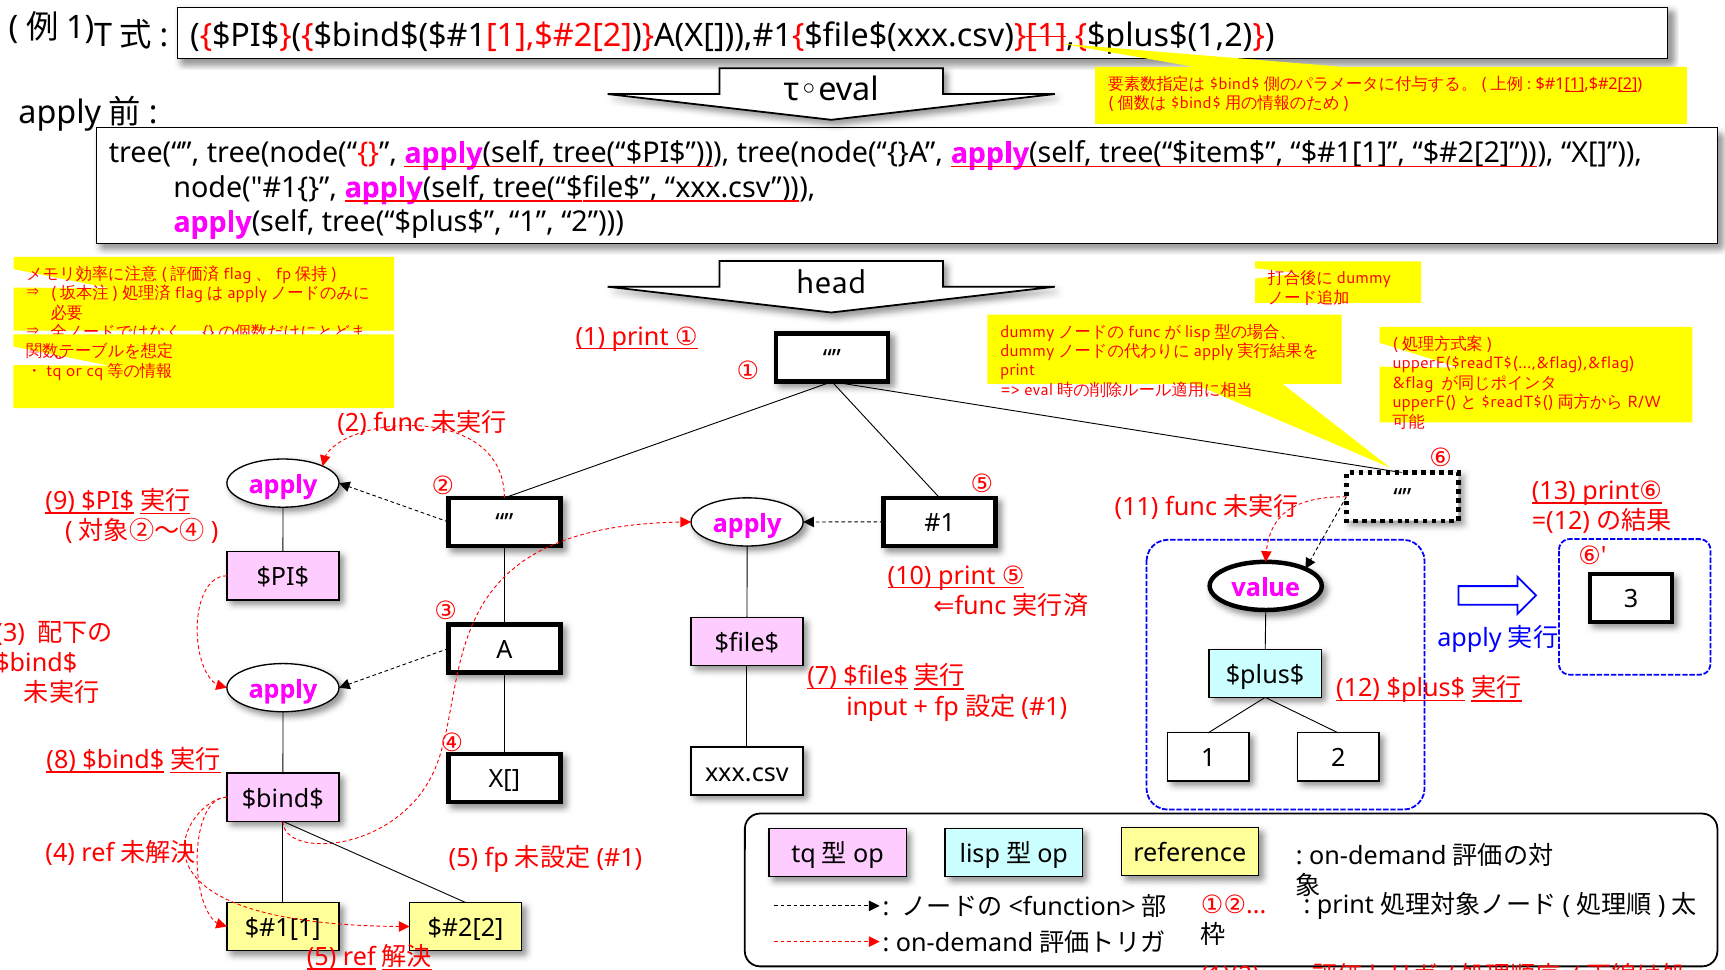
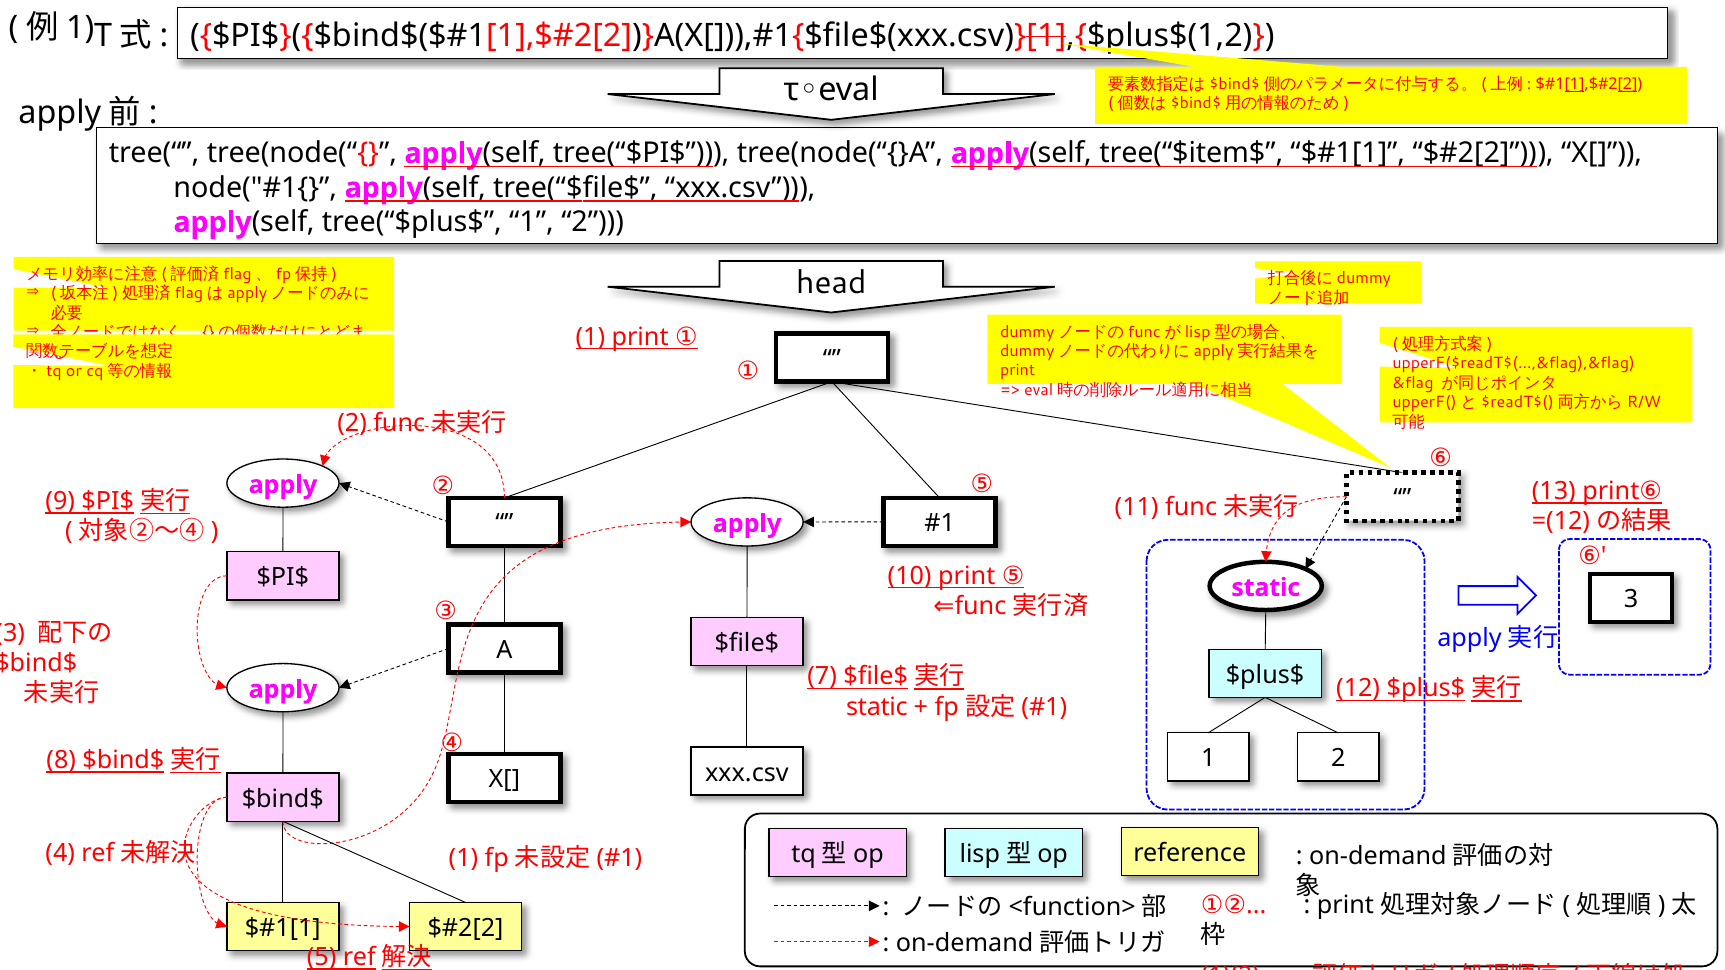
value: value -> static (1266, 588)
input: input -> static (877, 707)
5: 5 -> 1 (463, 858)
